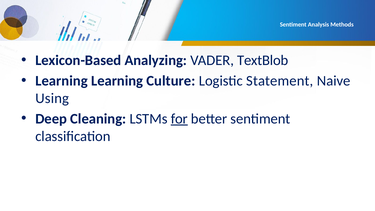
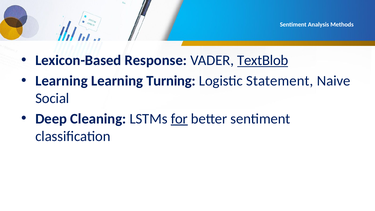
Analyzing: Analyzing -> Response (156, 60)
TextBlob underline: none -> present (263, 60)
Culture: Culture -> Turning (171, 81)
Using: Using -> Social (52, 98)
